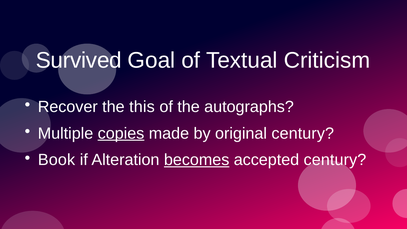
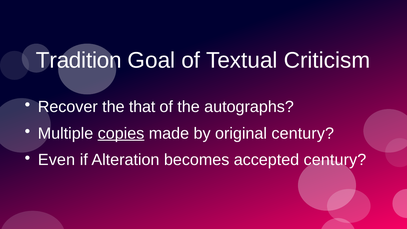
Survived: Survived -> Tradition (79, 60)
this: this -> that (142, 107)
Book: Book -> Even (56, 160)
becomes underline: present -> none (197, 160)
